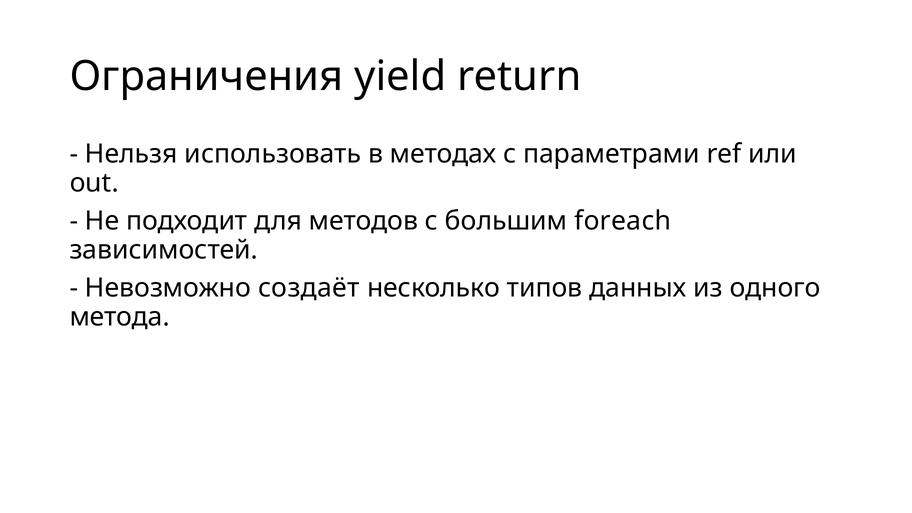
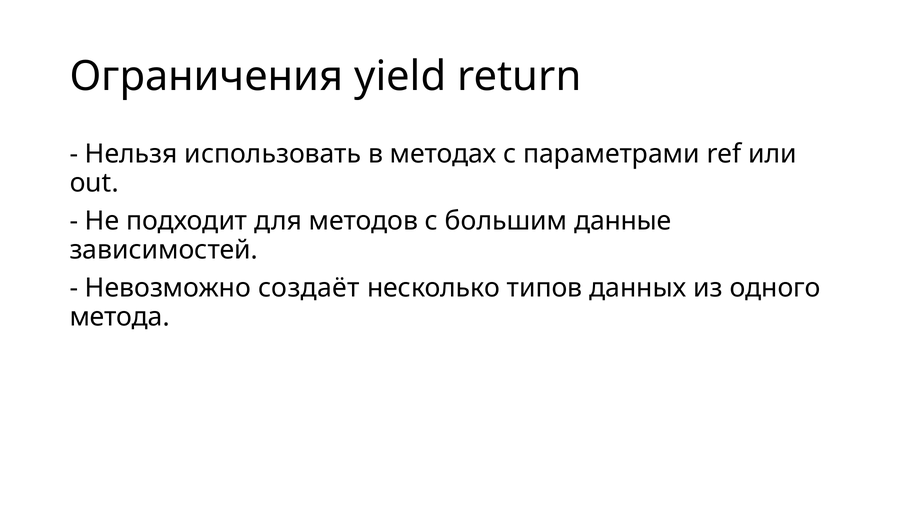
foreach: foreach -> данные (623, 221)
